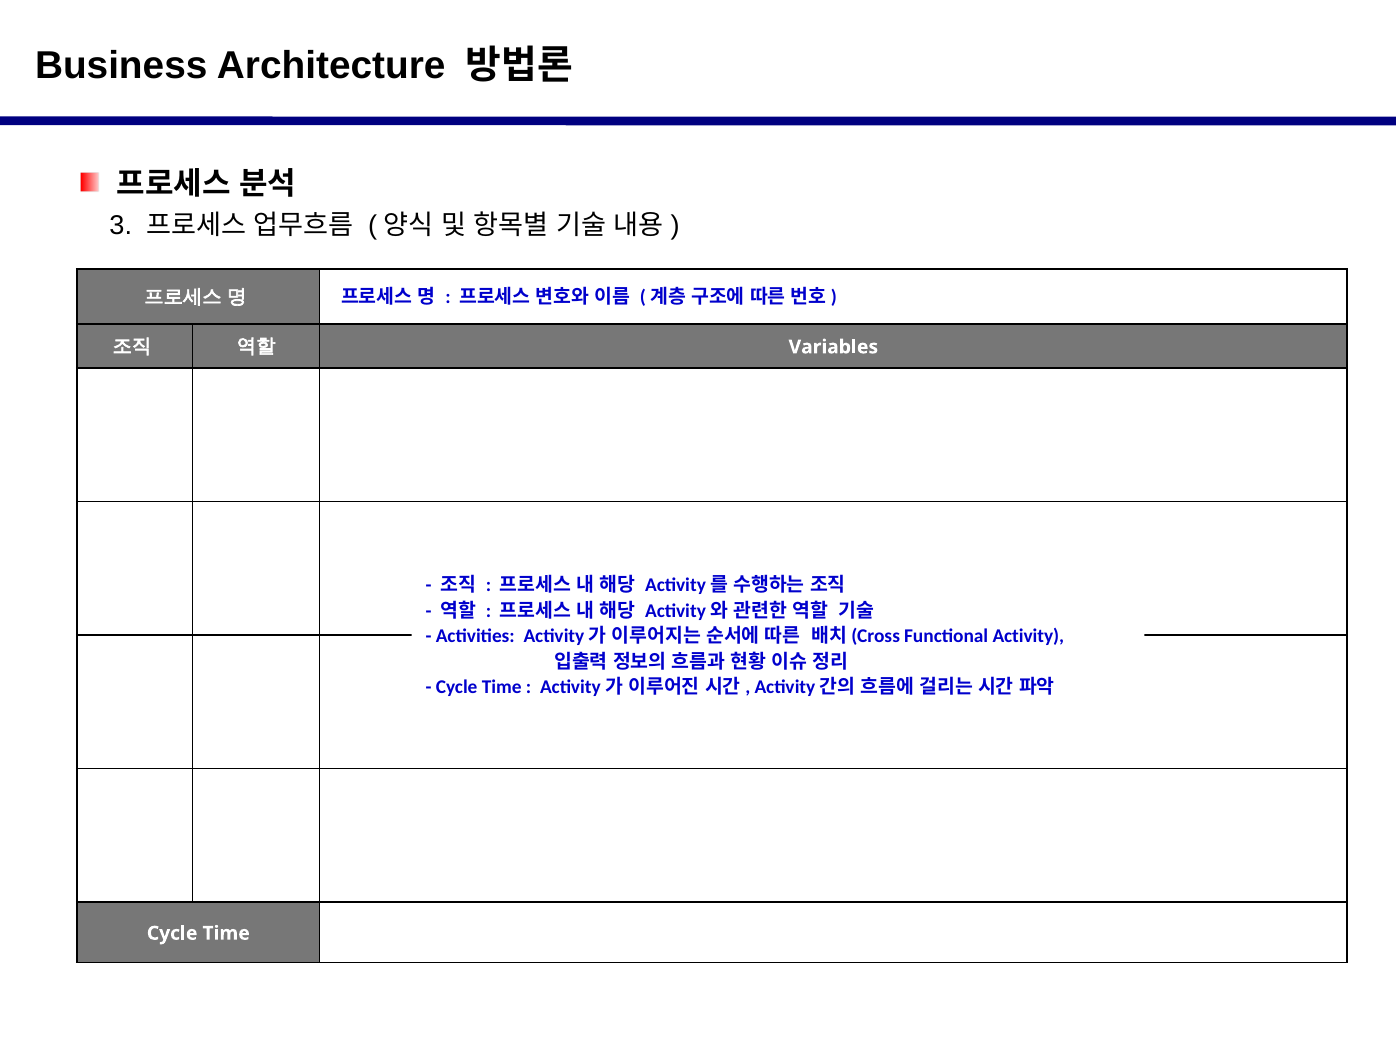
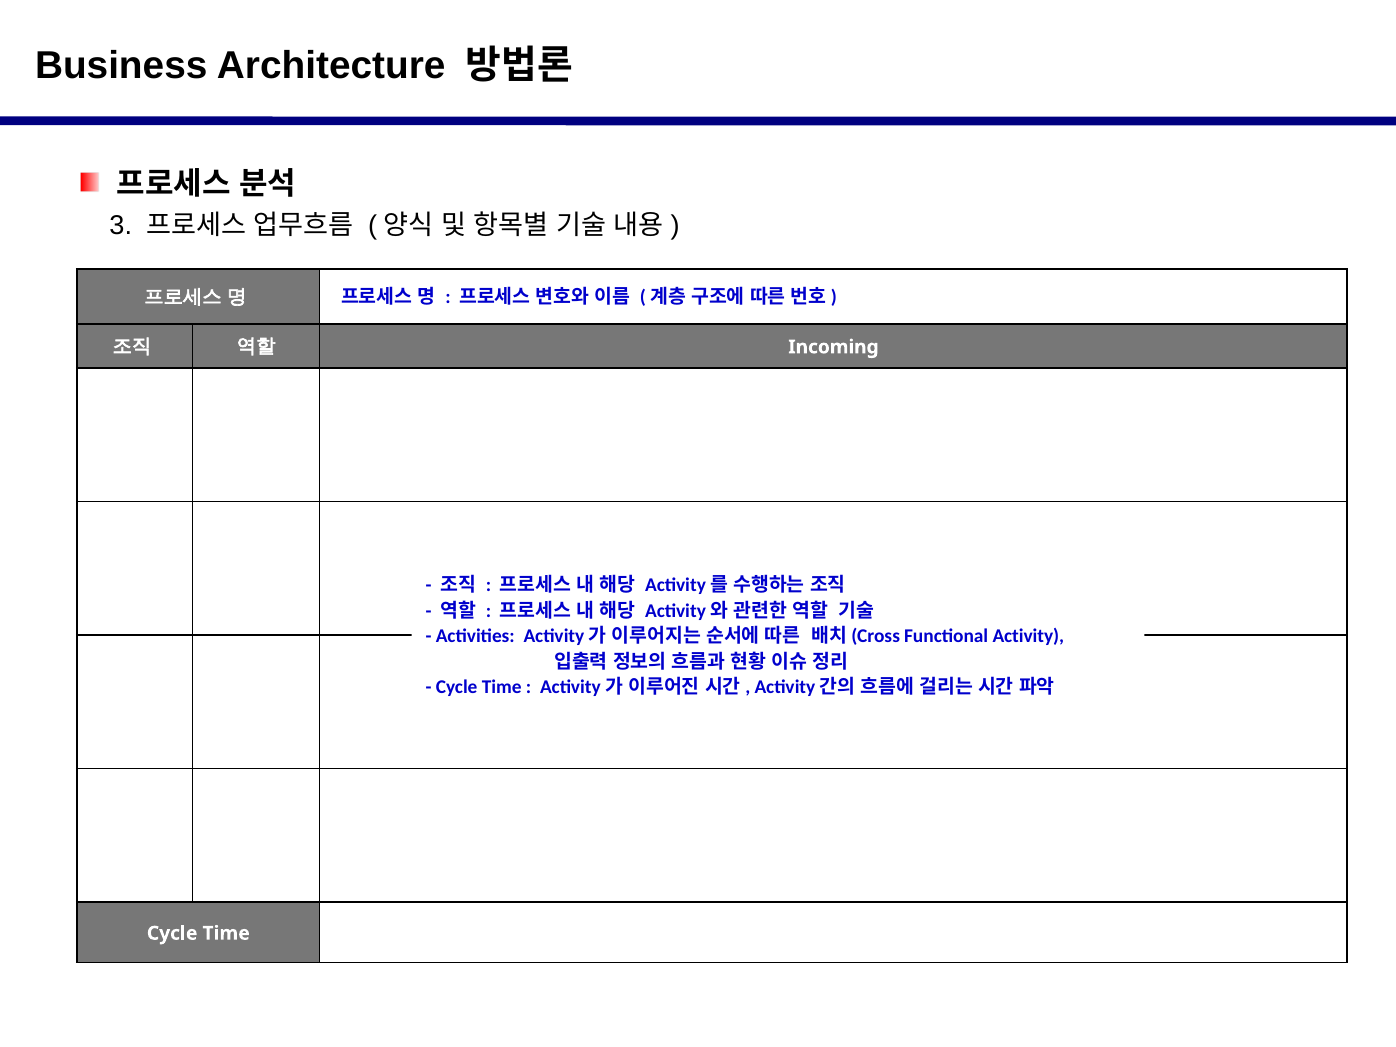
Variables: Variables -> Incoming (833, 347)
